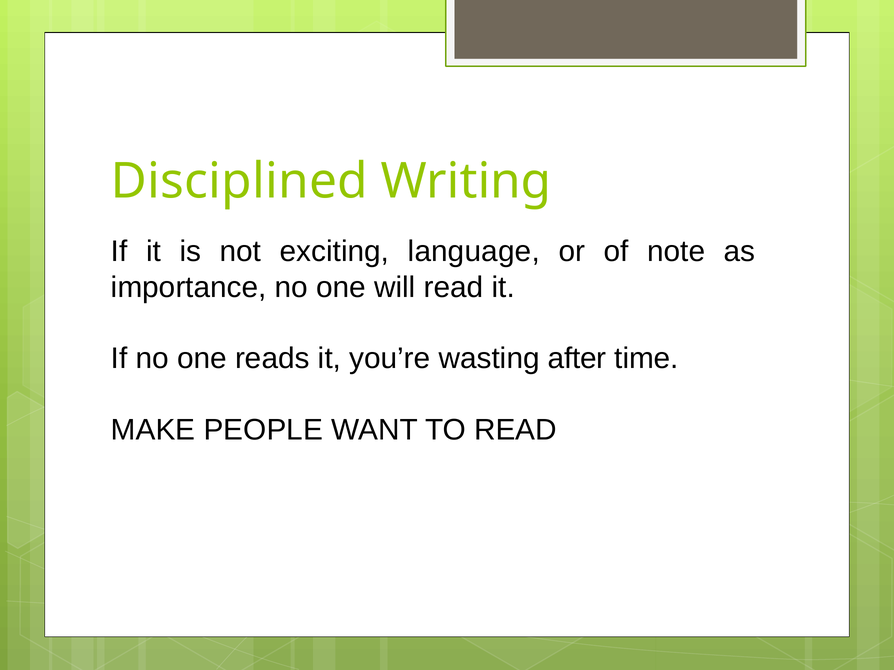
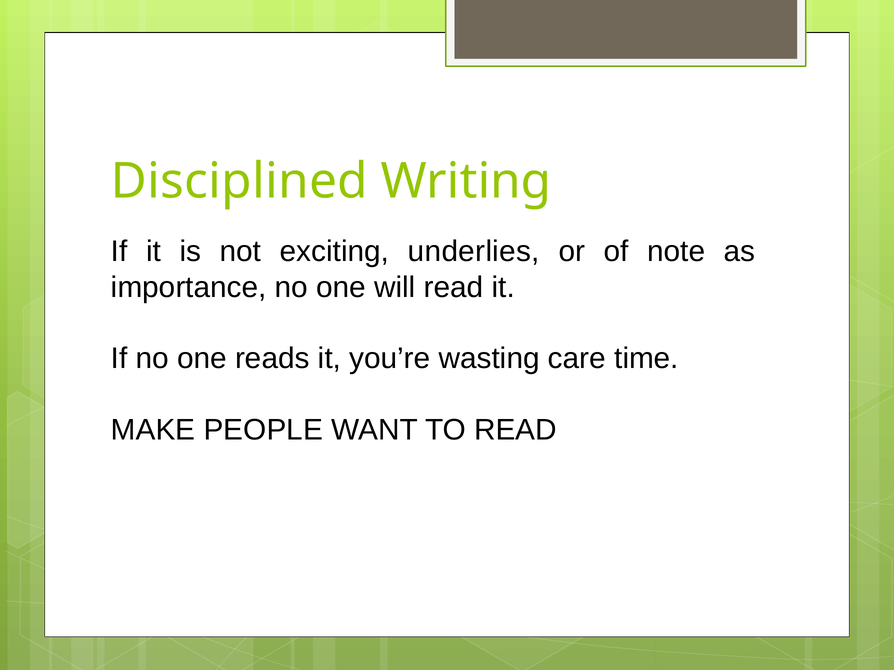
language: language -> underlies (474, 252)
after: after -> care (577, 359)
